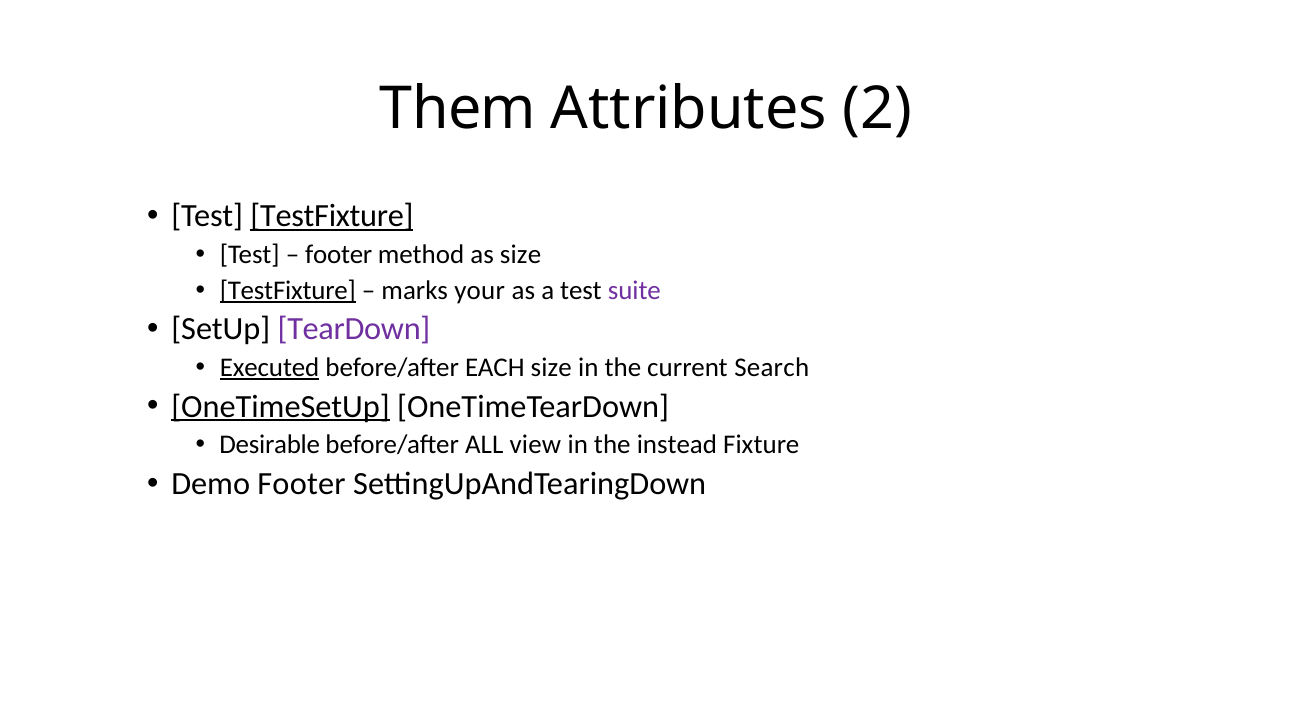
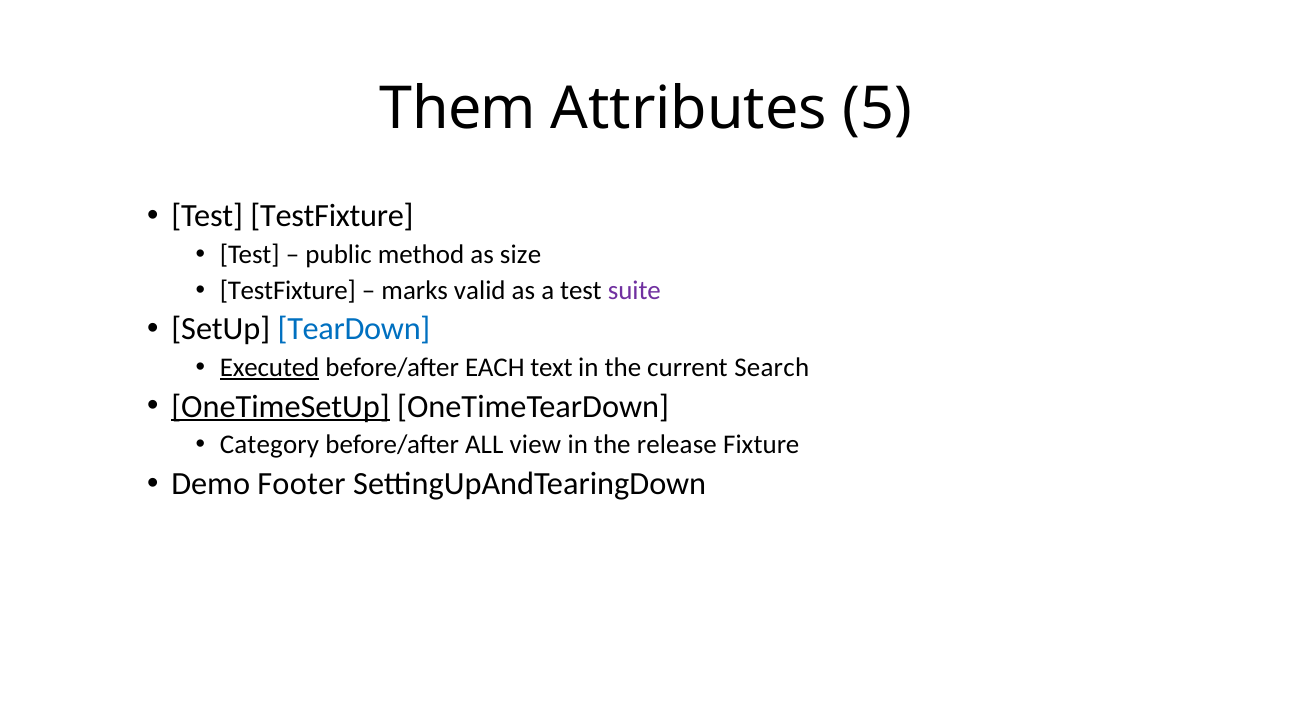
2: 2 -> 5 (877, 109)
TestFixture underline: present -> none (332, 216)
footer: footer -> public (339, 254)
TestFixture underline: present -> none (288, 290)
your: your -> valid (480, 290)
TearDown colour: purple -> blue (354, 329)
EACH size: size -> text (552, 368)
Desirable: Desirable -> Category (269, 445)
instead: instead -> release (677, 445)
